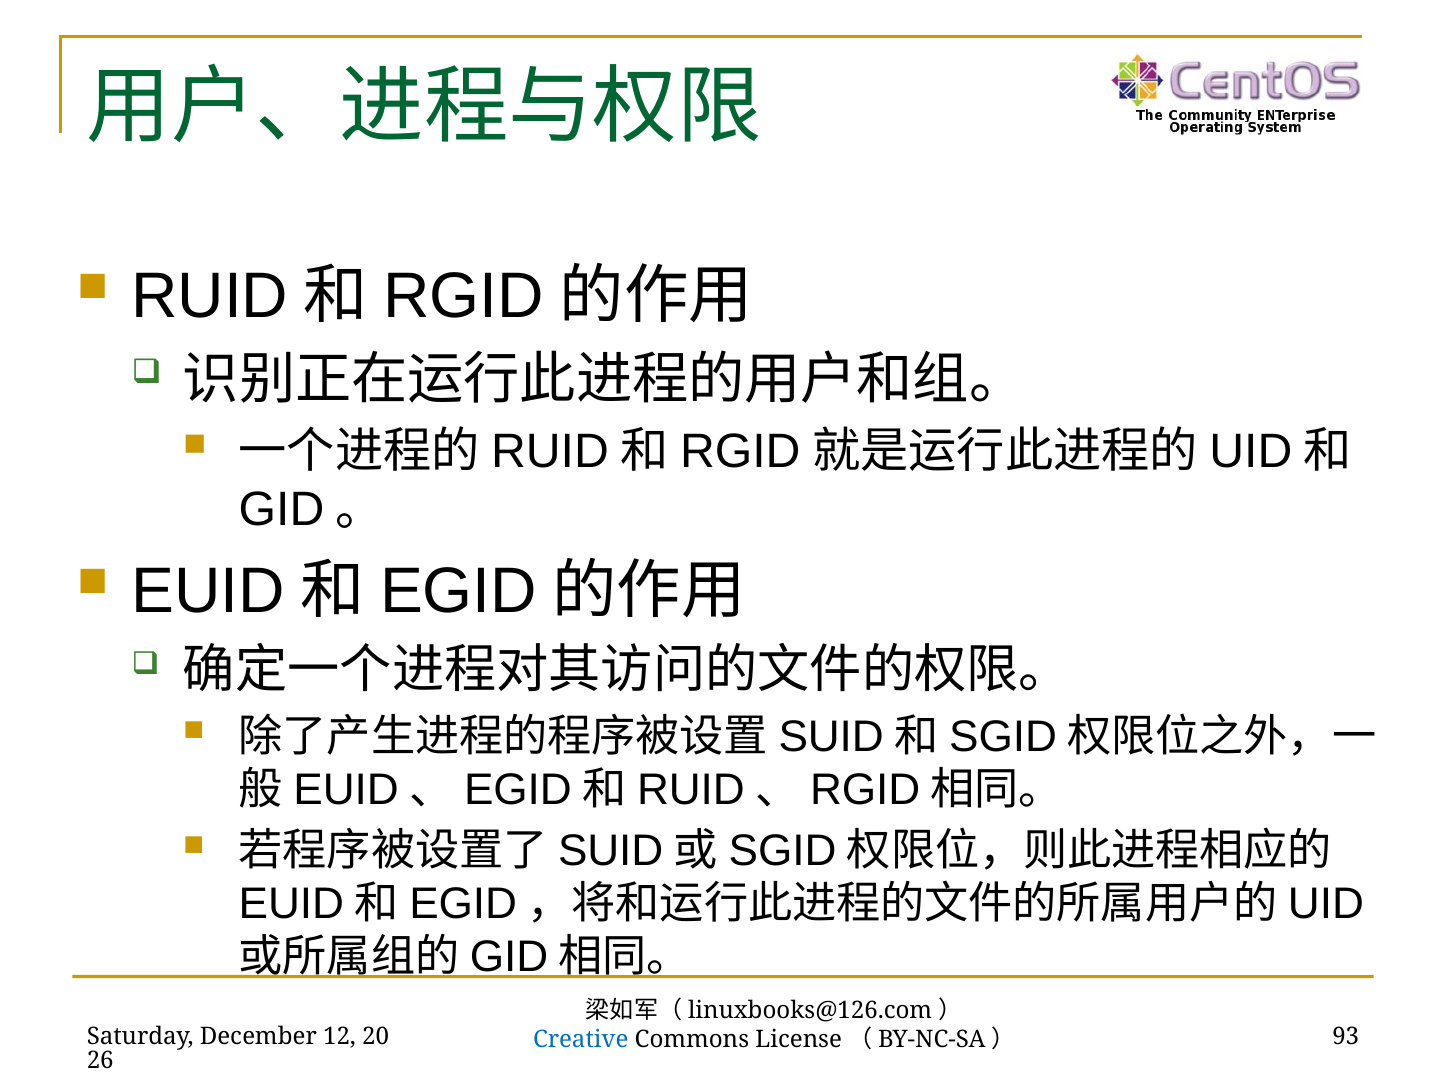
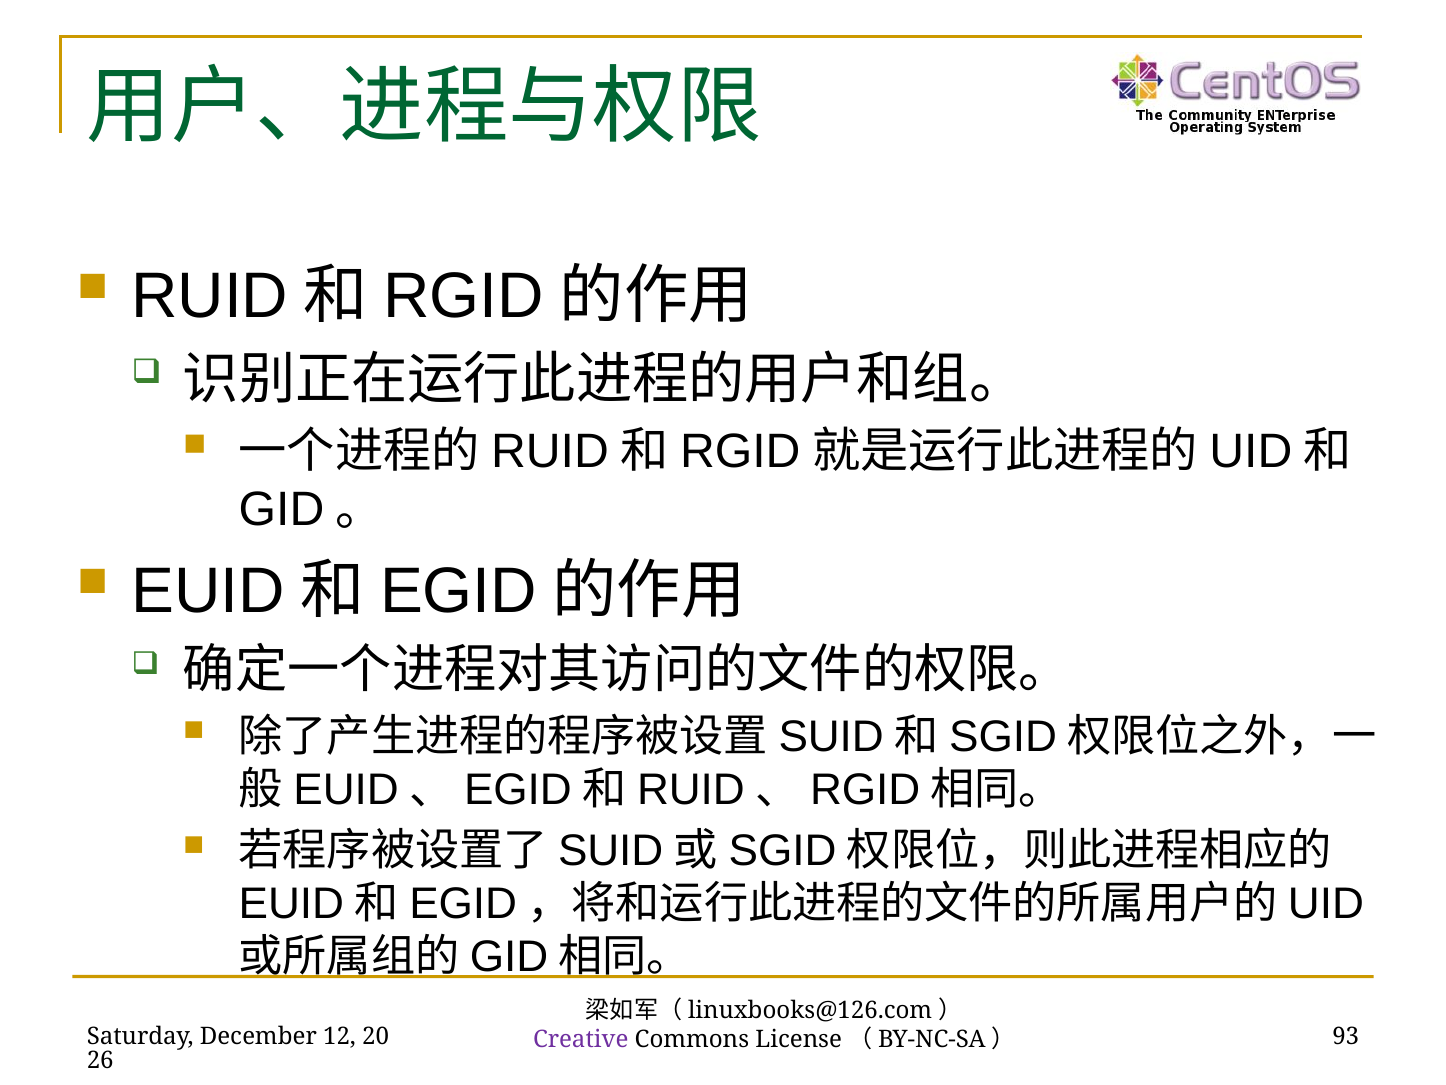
Creative colour: blue -> purple (581, 1039)
